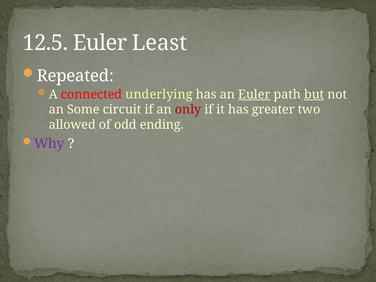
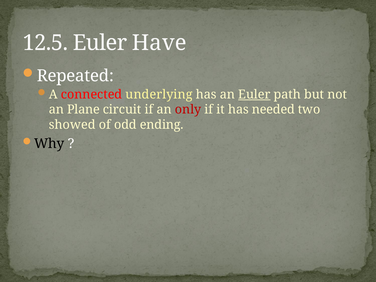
Least: Least -> Have (159, 43)
but underline: present -> none (314, 95)
Some: Some -> Plane (83, 110)
greater: greater -> needed (273, 110)
allowed: allowed -> showed (72, 125)
Why colour: purple -> black (49, 144)
